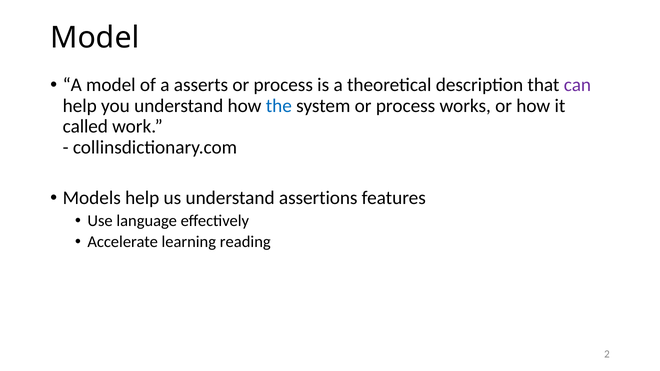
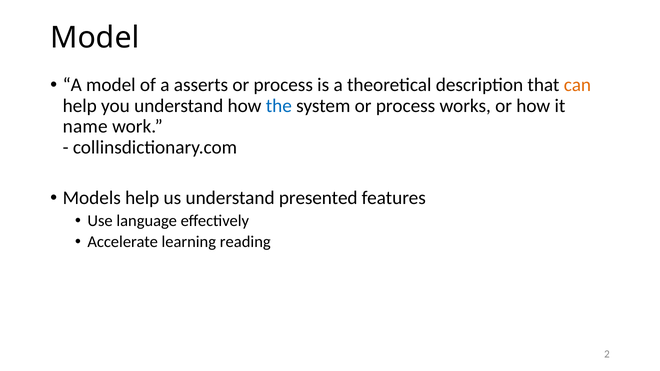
can colour: purple -> orange (577, 85)
called: called -> name (85, 127)
assertions: assertions -> presented (318, 198)
